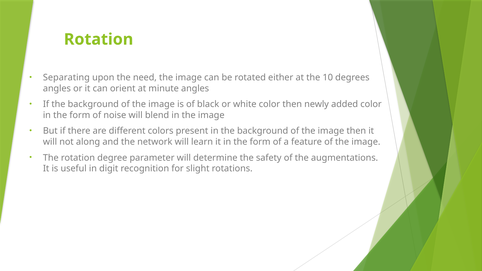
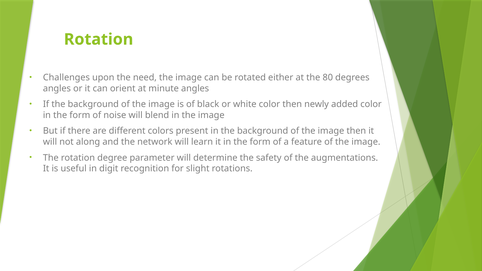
Separating: Separating -> Challenges (66, 78)
10: 10 -> 80 (328, 78)
